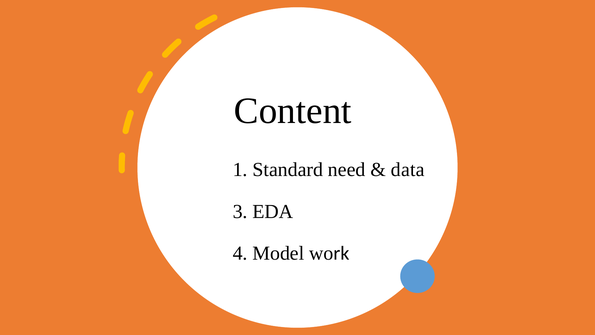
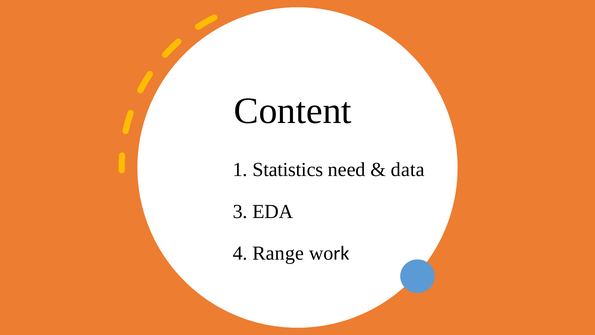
Standard: Standard -> Statistics (288, 169)
Model: Model -> Range (278, 253)
